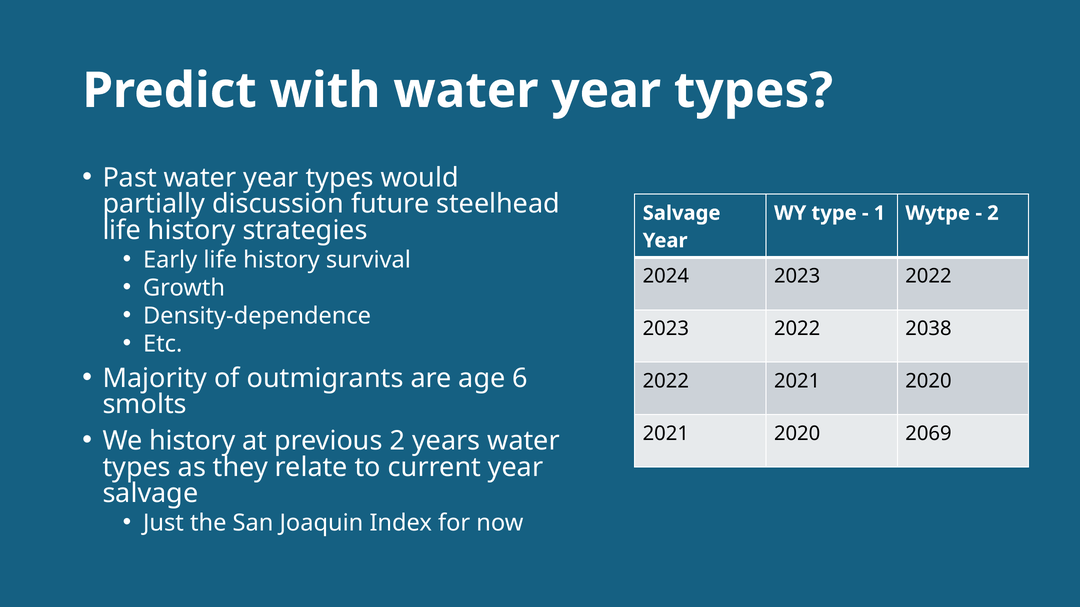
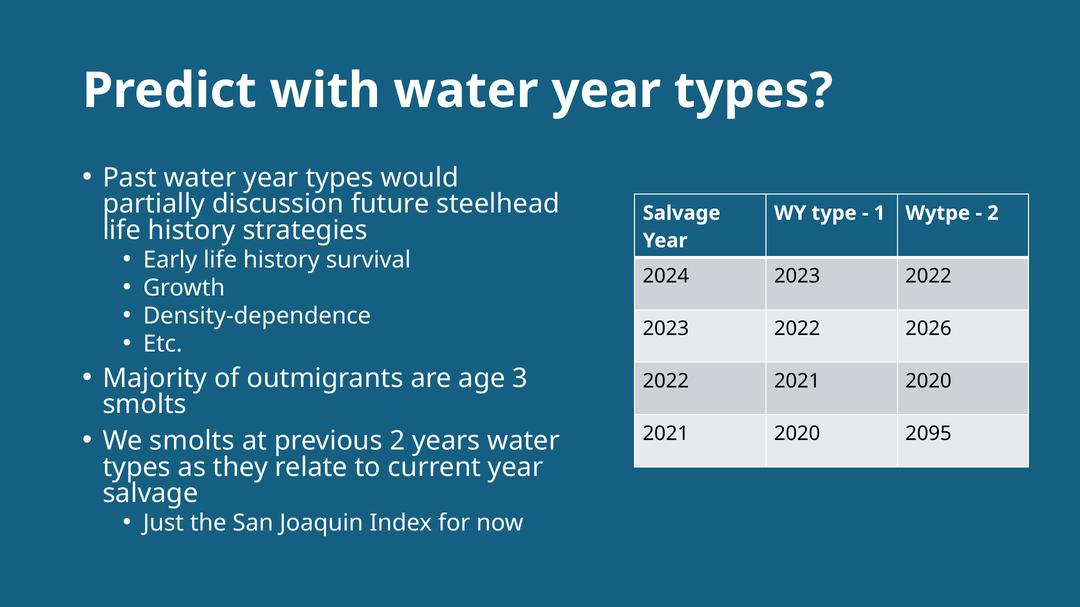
2038: 2038 -> 2026 (929, 329)
6: 6 -> 3 (520, 379)
We history: history -> smolts (192, 441)
2069: 2069 -> 2095 (929, 434)
